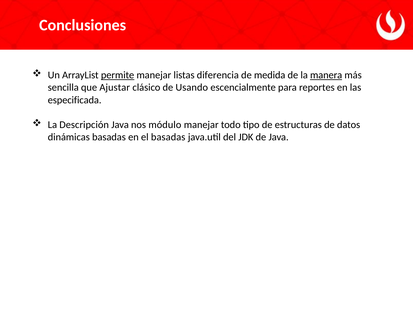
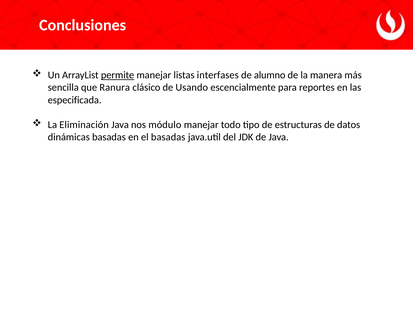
diferencia: diferencia -> interfases (218, 75)
medida: medida -> alumno (270, 75)
manera underline: present -> none (326, 75)
Ajustar: Ajustar -> Ranura (115, 87)
Descripción: Descripción -> Eliminación (84, 125)
